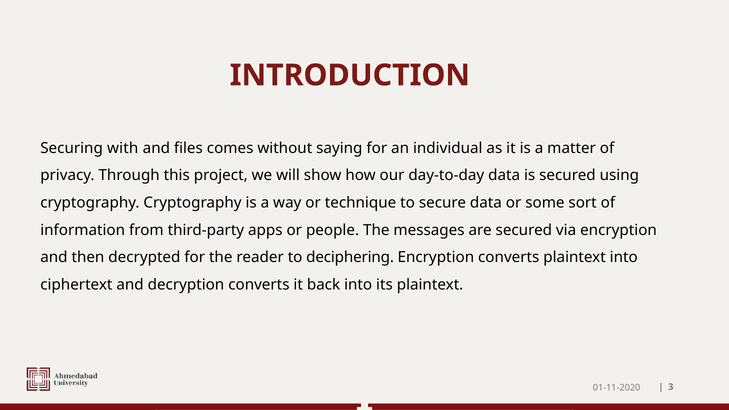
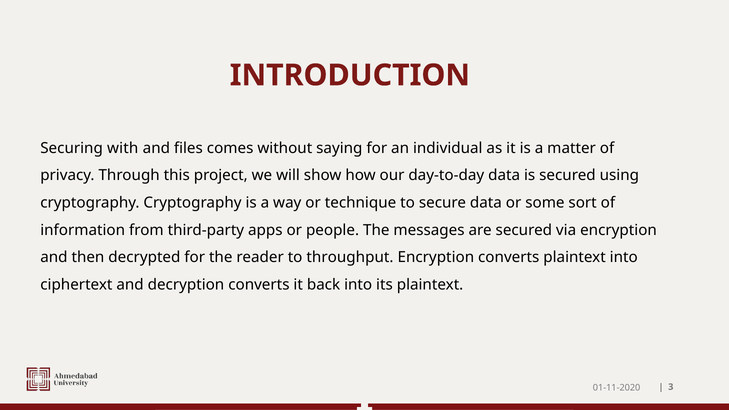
deciphering: deciphering -> throughput (350, 257)
